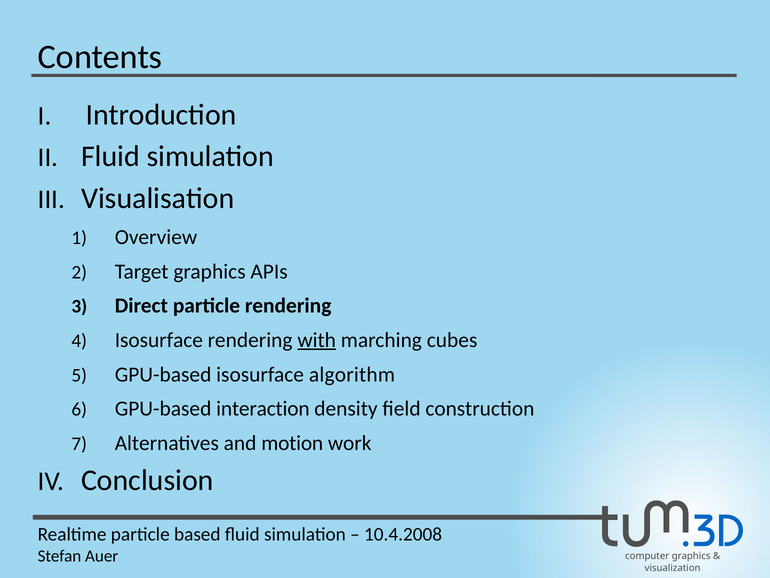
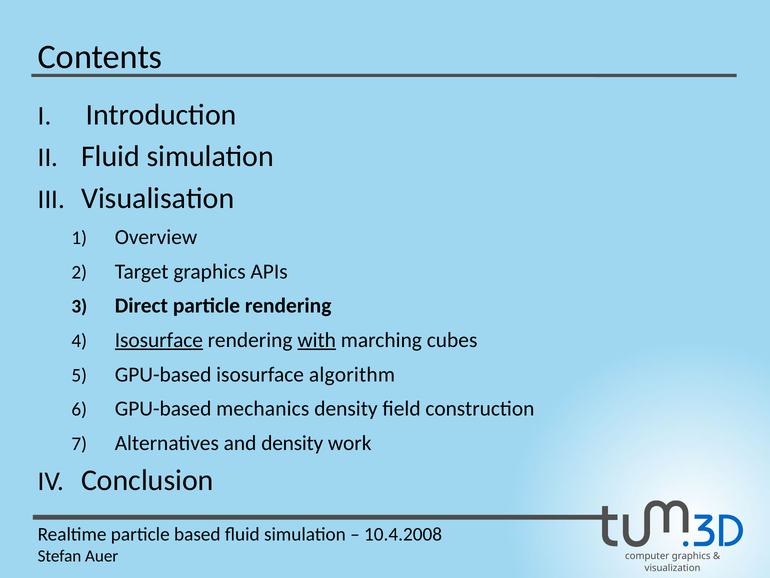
Isosurface underline: none -> present (159, 340)
interaction: interaction -> mechanics (263, 408)
and motion: motion -> density (292, 443)
